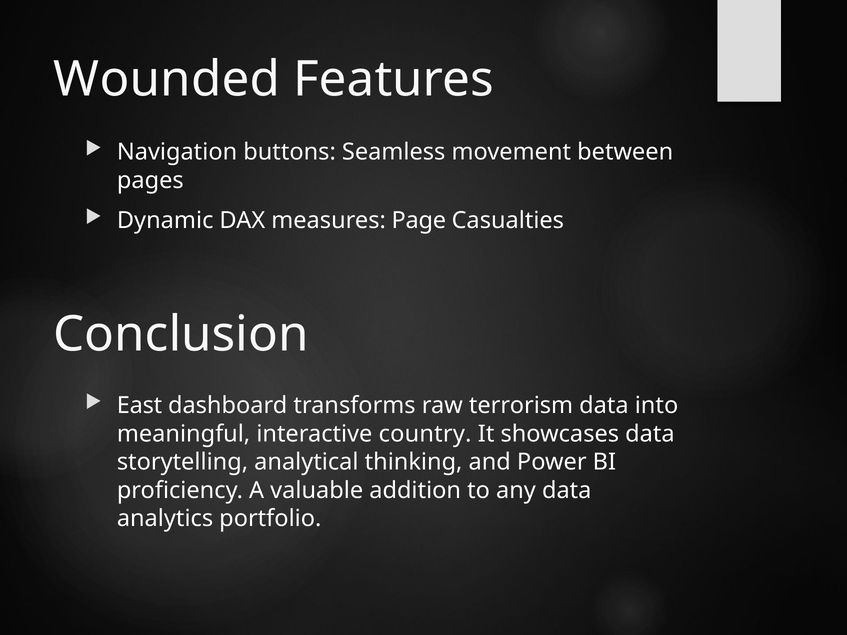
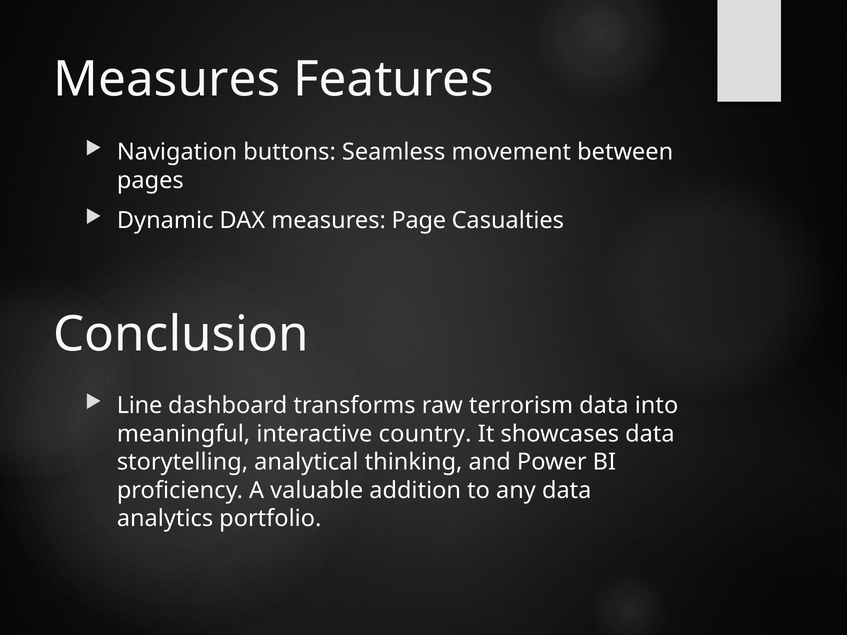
Wounded: Wounded -> Measures (167, 79)
East: East -> Line (140, 406)
